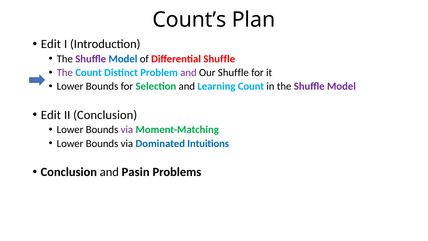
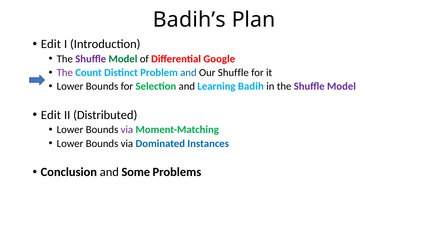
Count’s: Count’s -> Badih’s (189, 20)
Model colour: blue -> green (123, 59)
Differential Shuffle: Shuffle -> Google (219, 59)
and colour: purple -> blue (188, 73)
Learning Count: Count -> Badih (251, 86)
II Conclusion: Conclusion -> Distributed (105, 115)
Intuitions: Intuitions -> Instances (208, 143)
Pasin: Pasin -> Some (136, 172)
